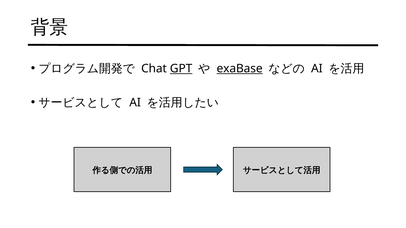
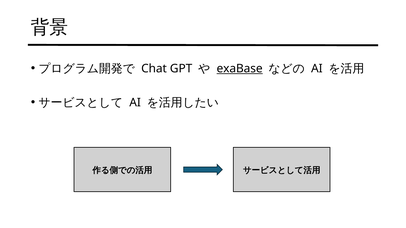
GPT underline: present -> none (181, 69)
